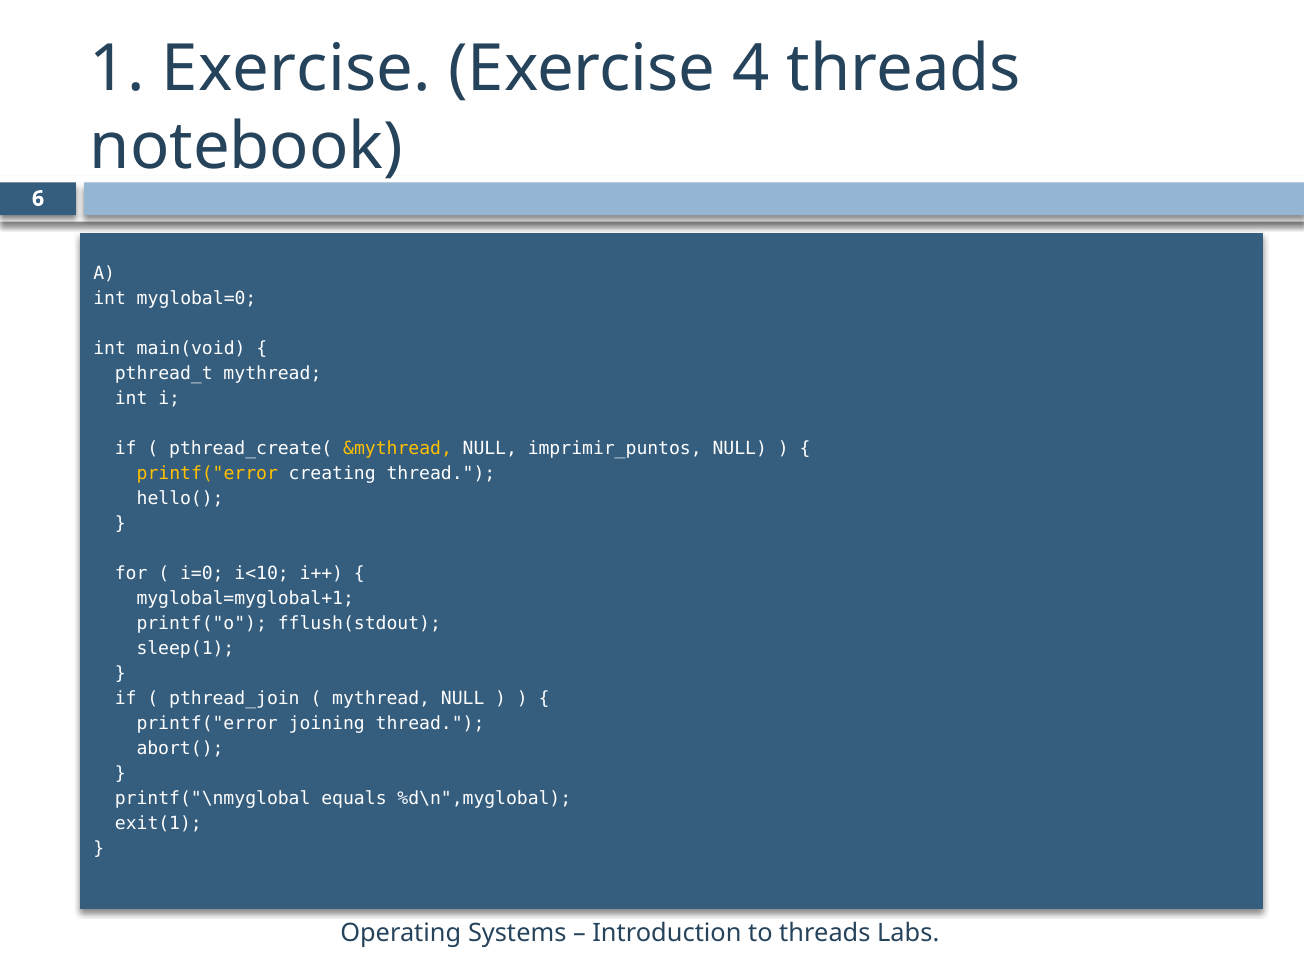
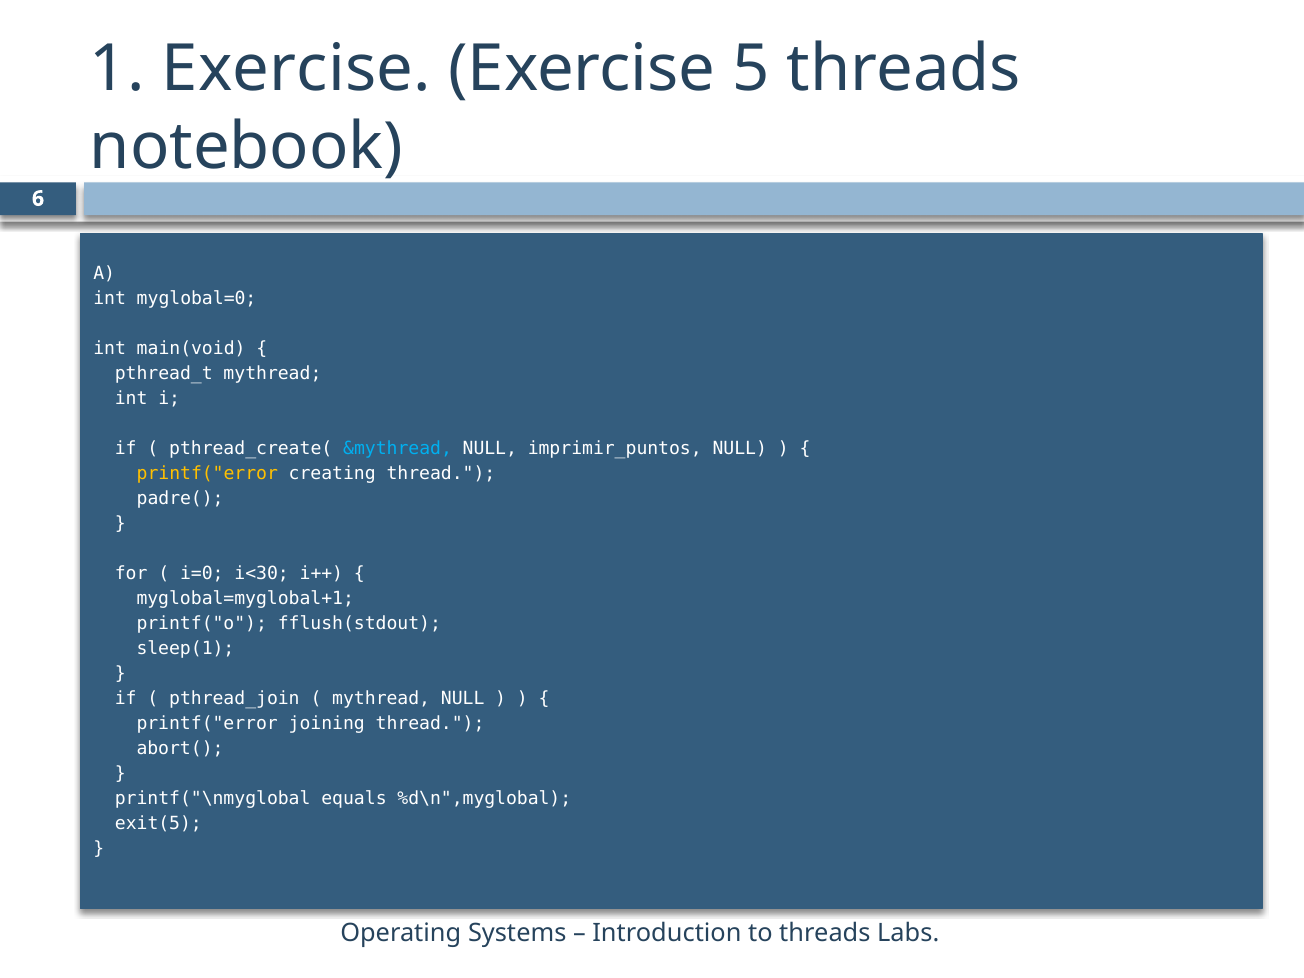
4: 4 -> 5 (751, 69)
&mythread colour: yellow -> light blue (398, 449)
hello(: hello( -> padre( (180, 499)
i<10: i<10 -> i<30 (262, 574)
exit(1: exit(1 -> exit(5 (158, 824)
